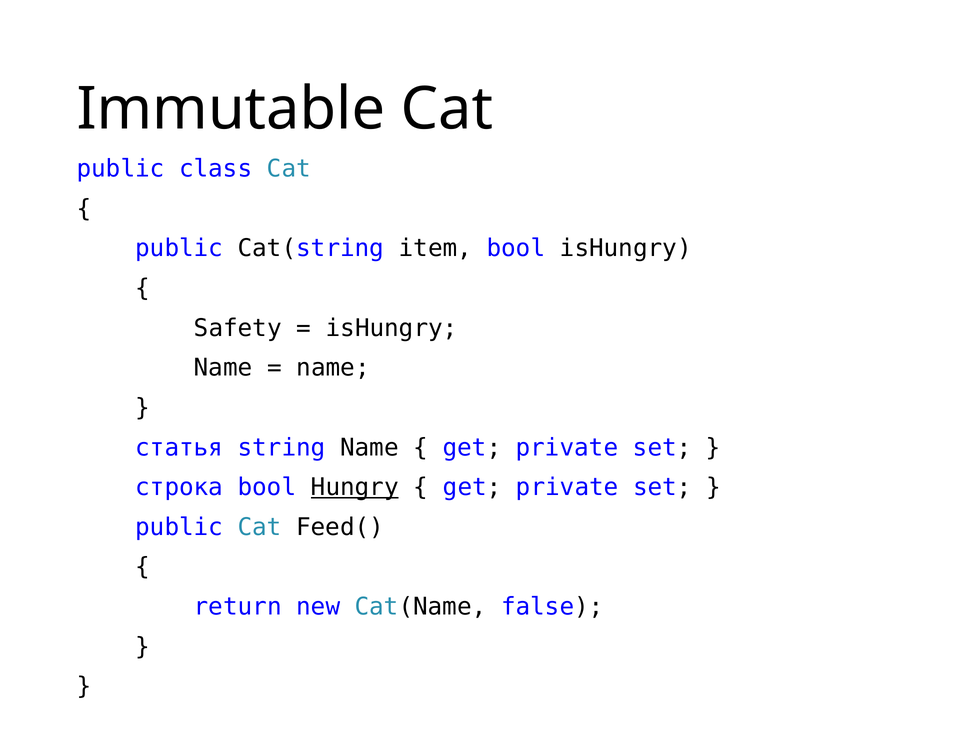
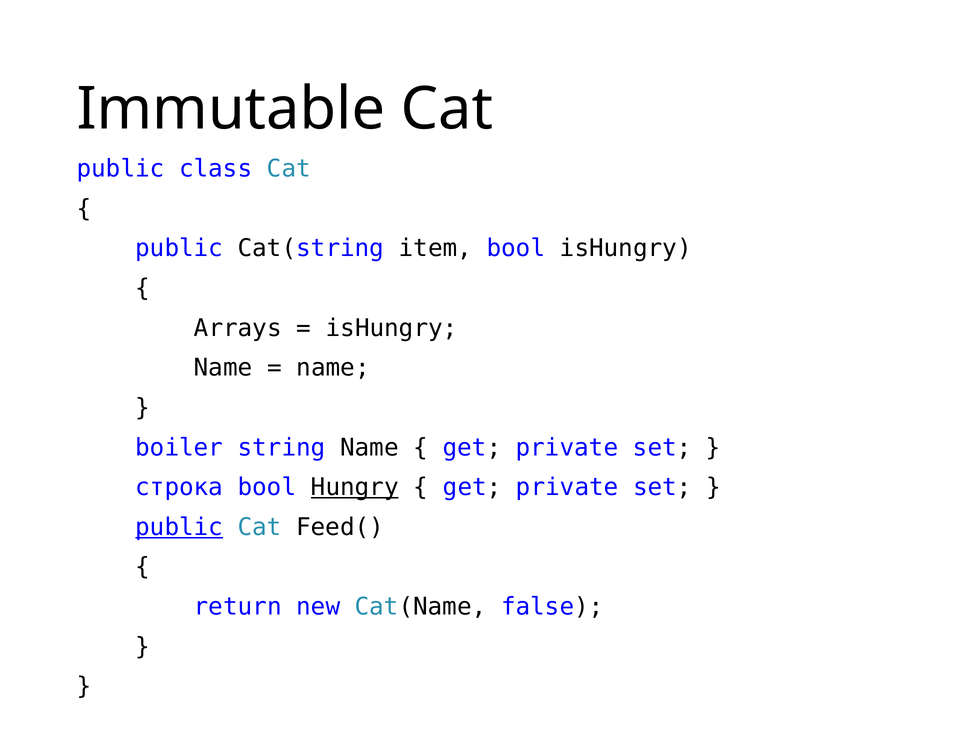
Safety: Safety -> Arrays (238, 328)
статья: статья -> boiler (179, 448)
public underline: none -> present (179, 527)
